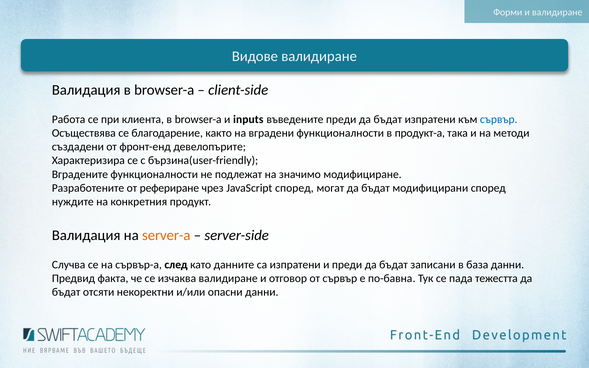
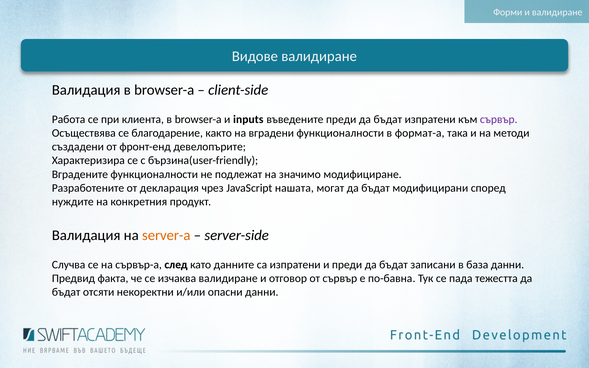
сървър colour: blue -> purple (499, 119)
продукт-a: продукт-a -> формат-a (420, 133)
рефериране: рефериране -> декларация (169, 188)
JavaScript според: според -> нашата (294, 188)
